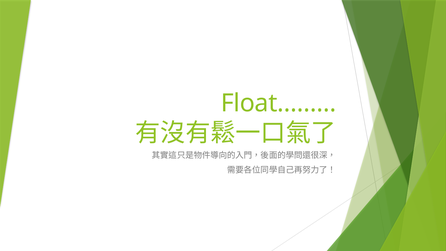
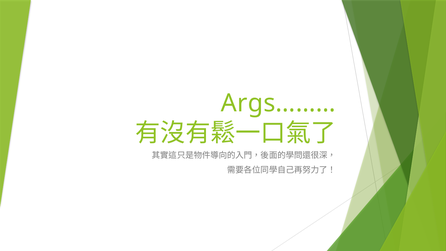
Float………: Float……… -> Args……… (278, 103)
